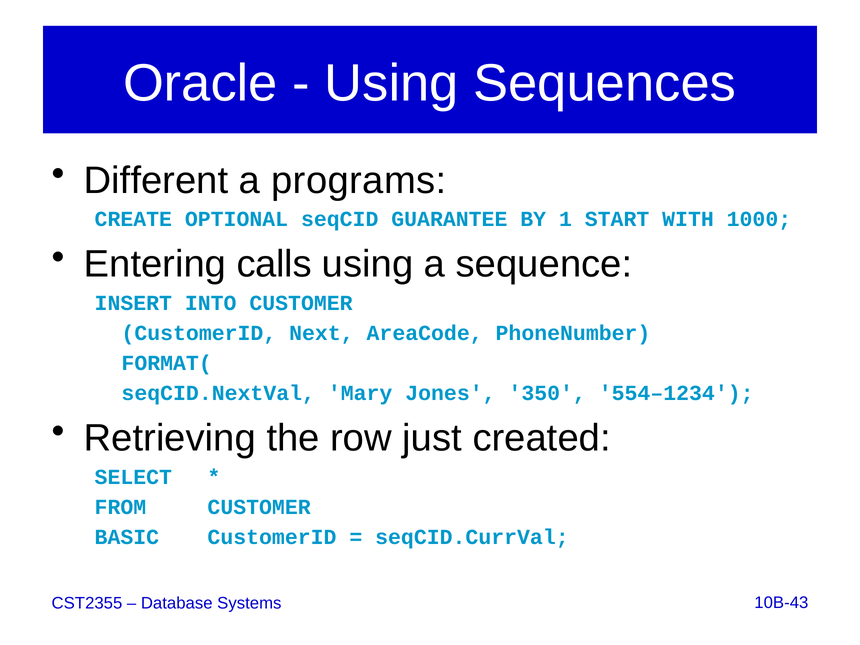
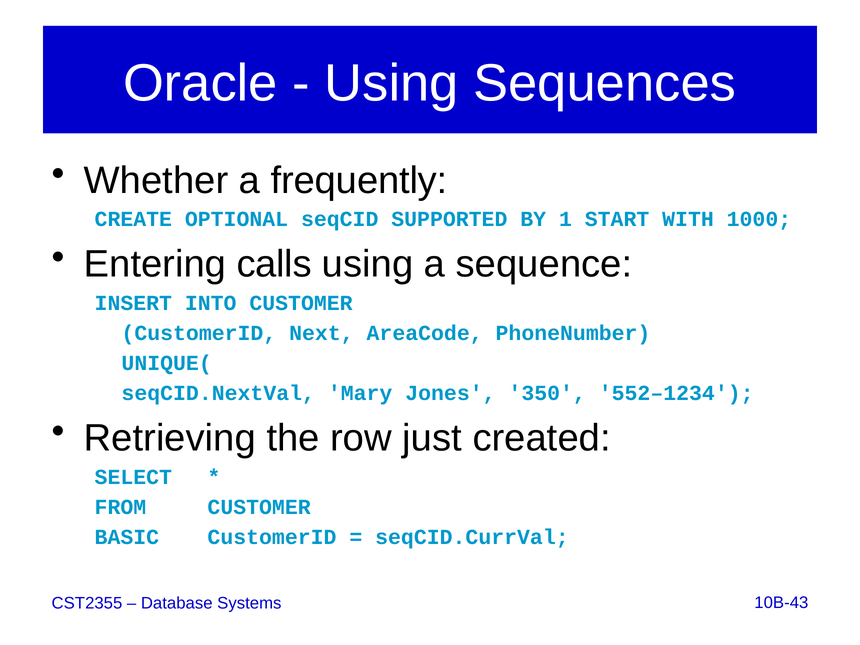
Different: Different -> Whether (156, 180)
programs: programs -> frequently (359, 180)
GUARANTEE: GUARANTEE -> SUPPORTED (449, 219)
FORMAT(: FORMAT( -> UNIQUE( (167, 363)
554–1234: 554–1234 -> 552–1234 (676, 393)
